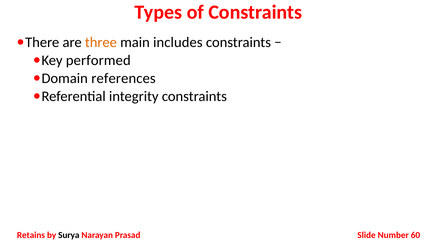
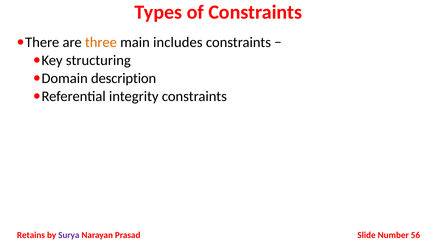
performed: performed -> structuring (98, 60)
references: references -> description (124, 78)
Surya colour: black -> purple (69, 235)
60: 60 -> 56 (415, 235)
